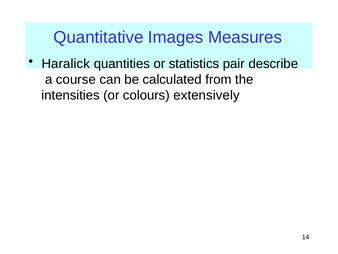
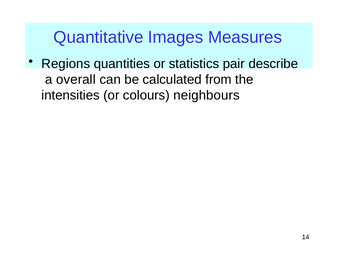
Haralick: Haralick -> Regions (66, 64)
course: course -> overall (76, 79)
extensively: extensively -> neighbours (207, 95)
